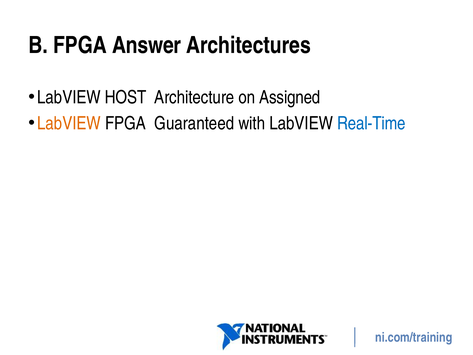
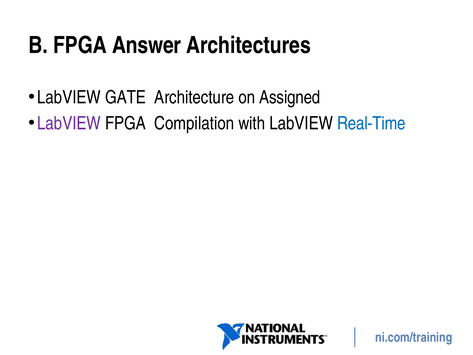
HOST: HOST -> GATE (126, 97)
LabVIEW colour: orange -> purple (69, 123)
Guaranteed: Guaranteed -> Compilation (194, 123)
